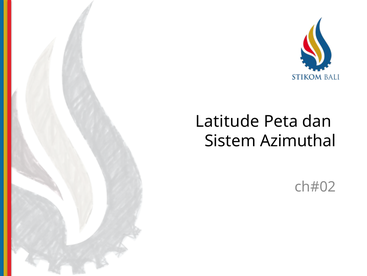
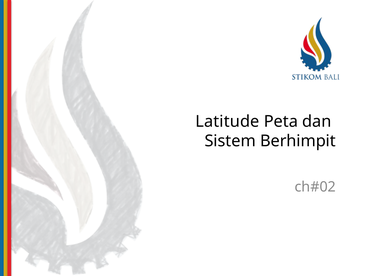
Azimuthal: Azimuthal -> Berhimpit (298, 141)
